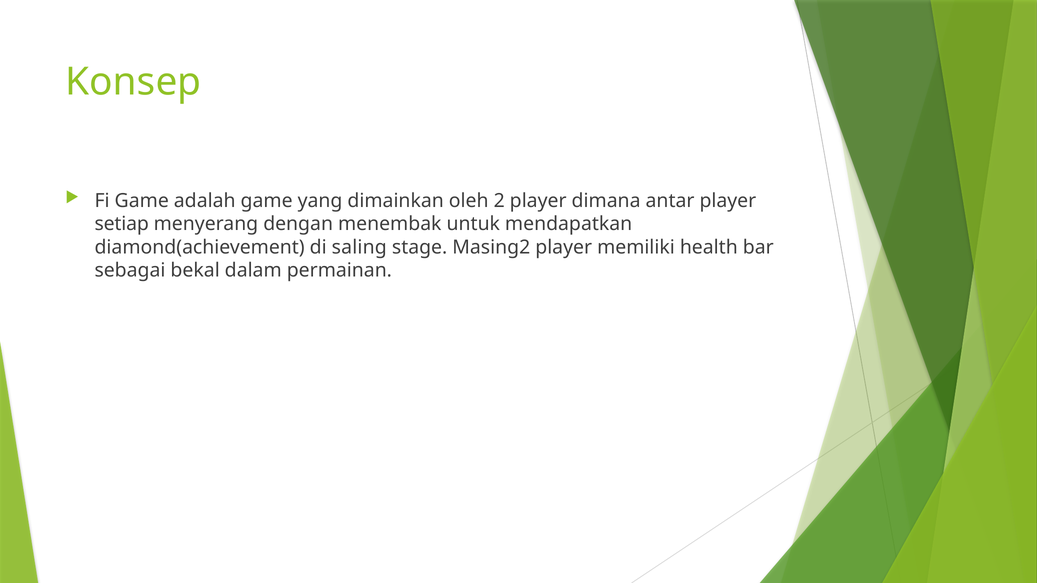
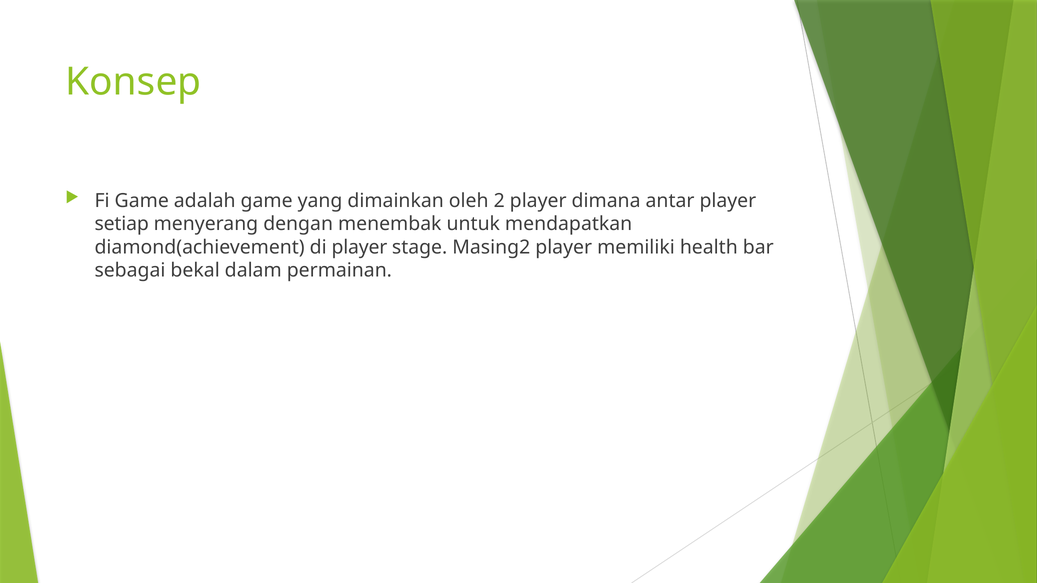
di saling: saling -> player (359, 247)
